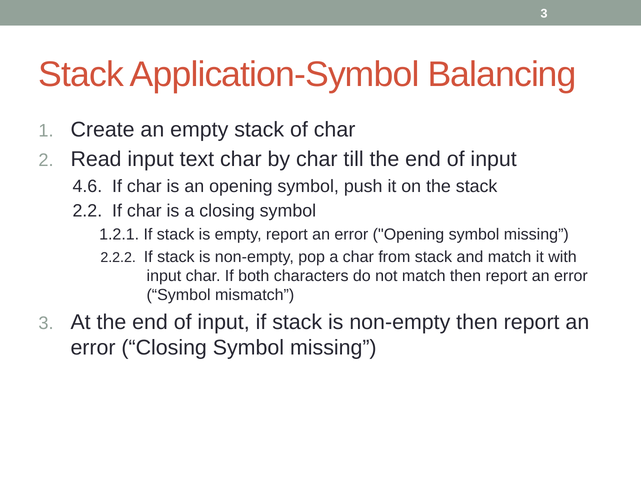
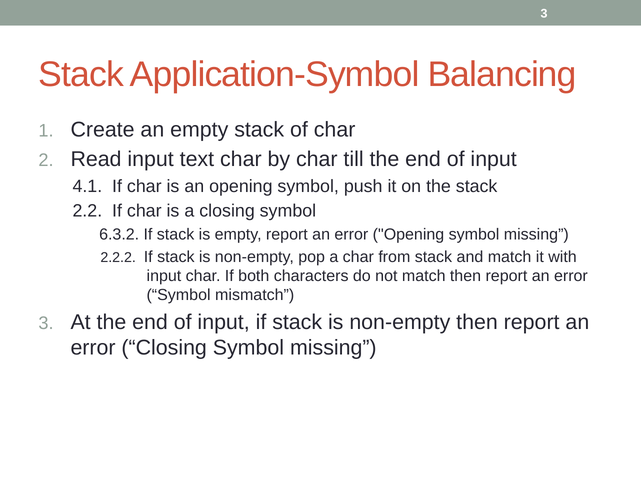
4.6: 4.6 -> 4.1 (87, 186)
1.2.1: 1.2.1 -> 6.3.2 (119, 235)
